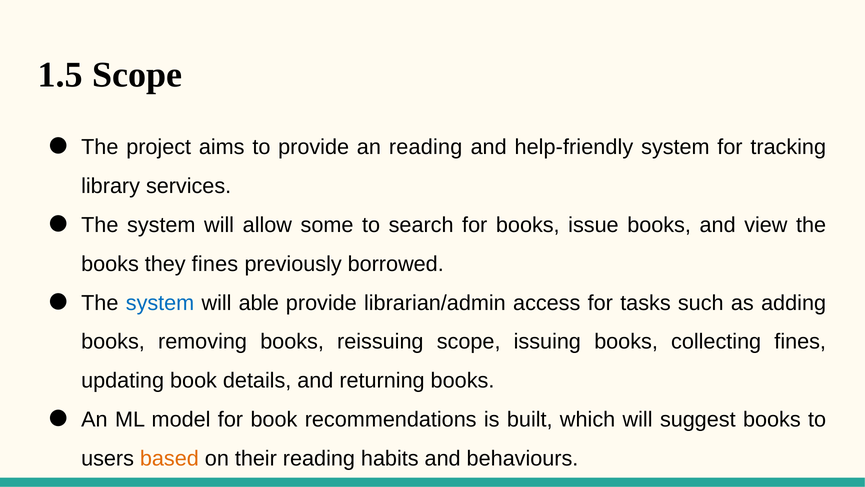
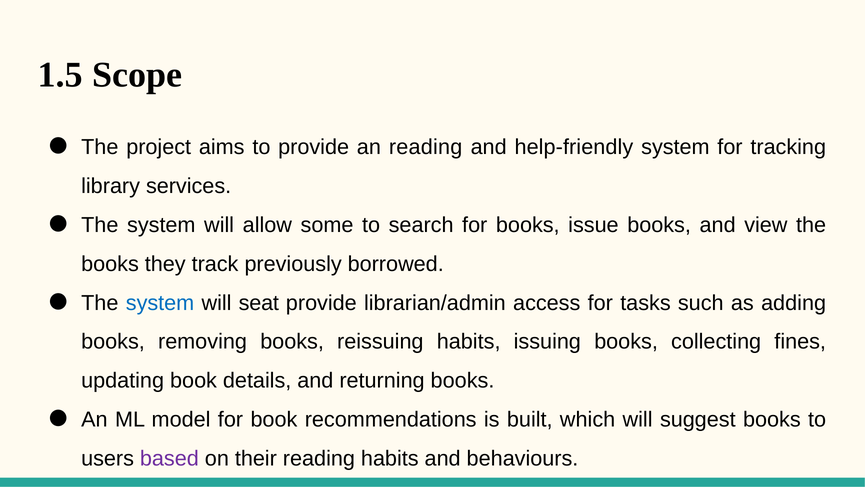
they fines: fines -> track (215, 264)
able: able -> seat (259, 303)
reissuing scope: scope -> habits (469, 342)
based colour: orange -> purple (169, 458)
